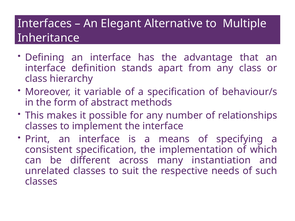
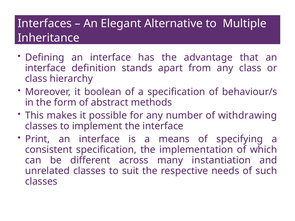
variable: variable -> boolean (103, 92)
relationships: relationships -> withdrawing (248, 116)
